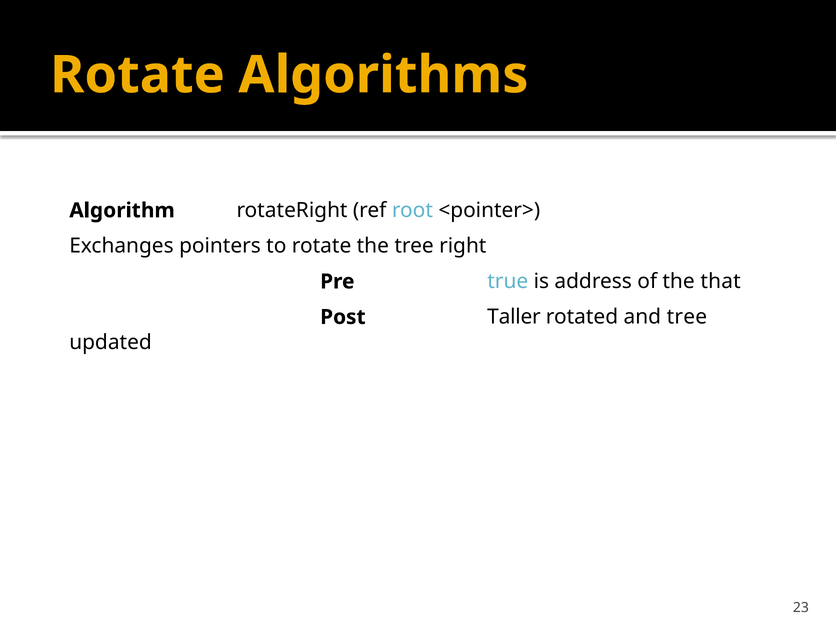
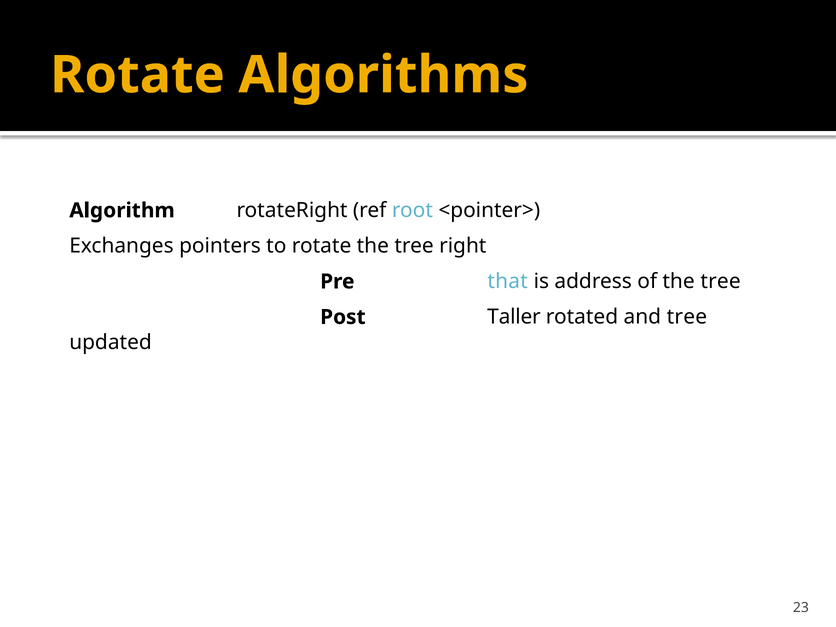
true: true -> that (508, 282)
of the that: that -> tree (721, 282)
